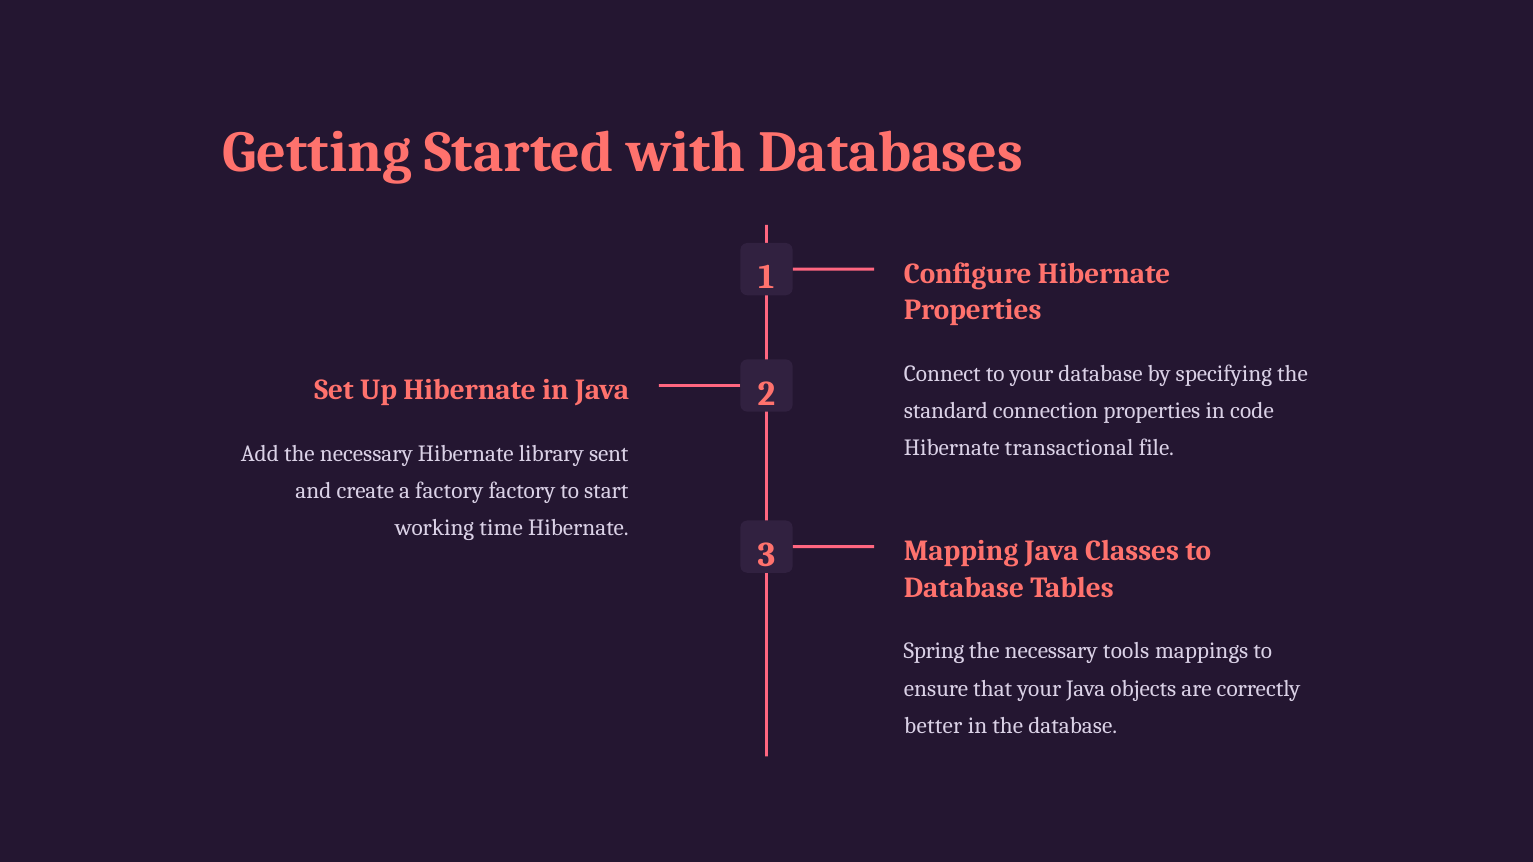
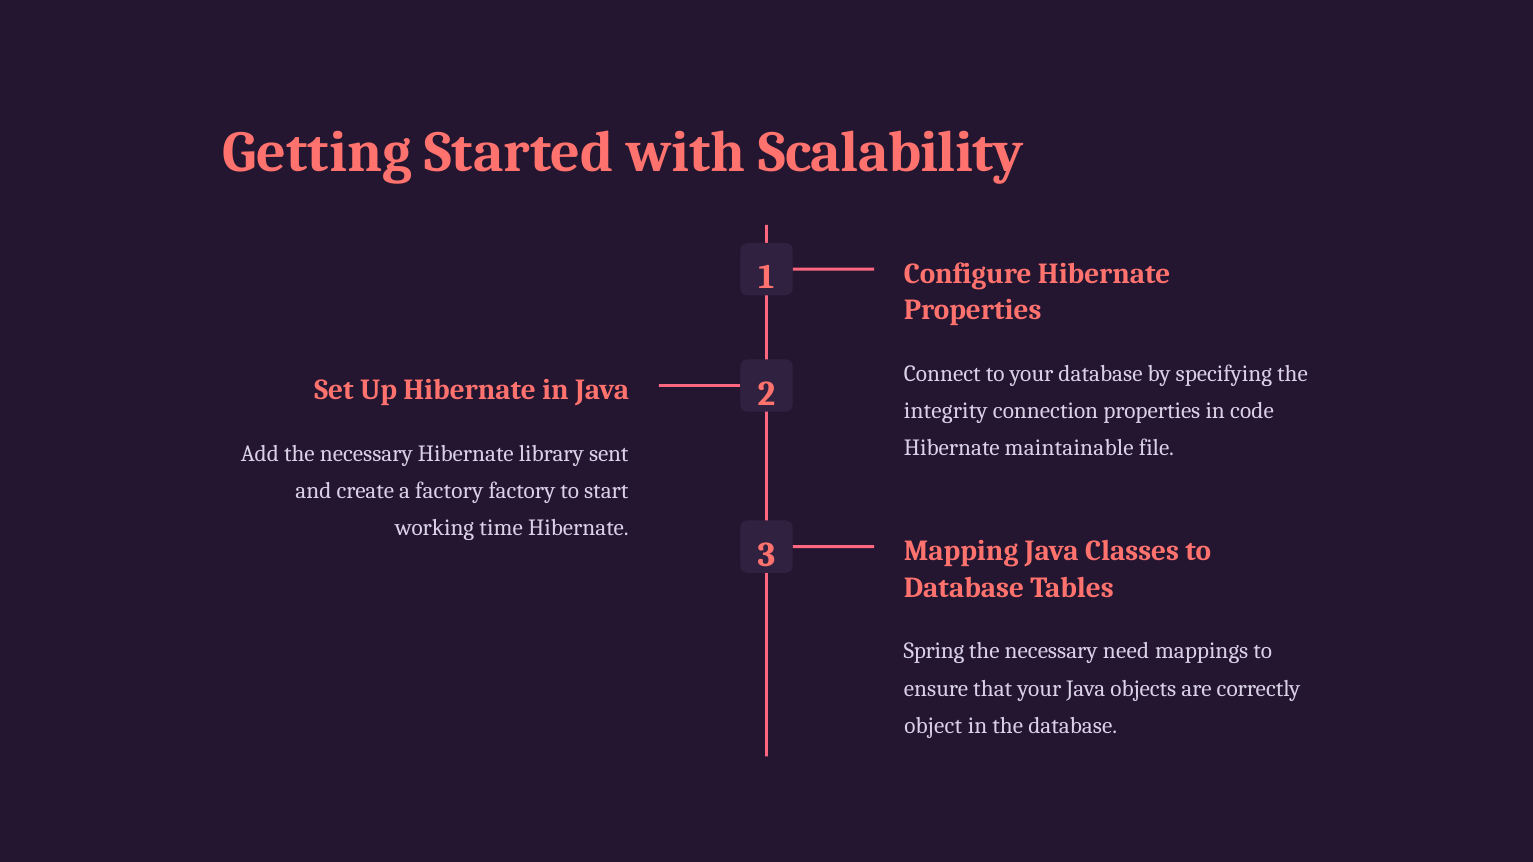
Databases: Databases -> Scalability (891, 152)
standard: standard -> integrity (946, 411)
transactional: transactional -> maintainable (1069, 448)
tools: tools -> need (1126, 651)
better: better -> object (933, 726)
